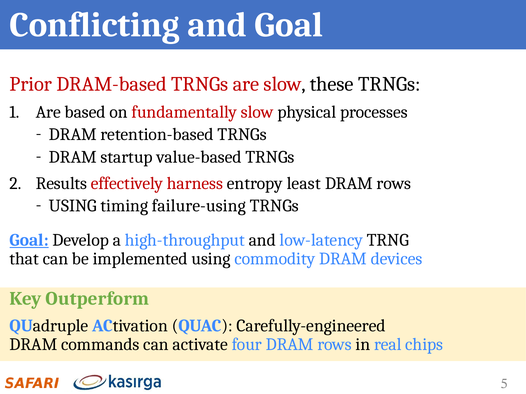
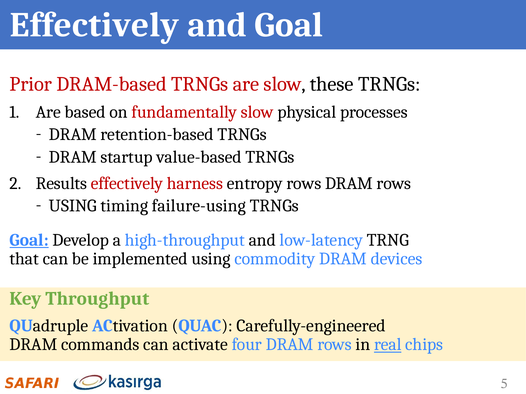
Conflicting: Conflicting -> Effectively (94, 25)
entropy least: least -> rows (304, 184)
Outperform: Outperform -> Throughput (97, 299)
real underline: none -> present (388, 345)
